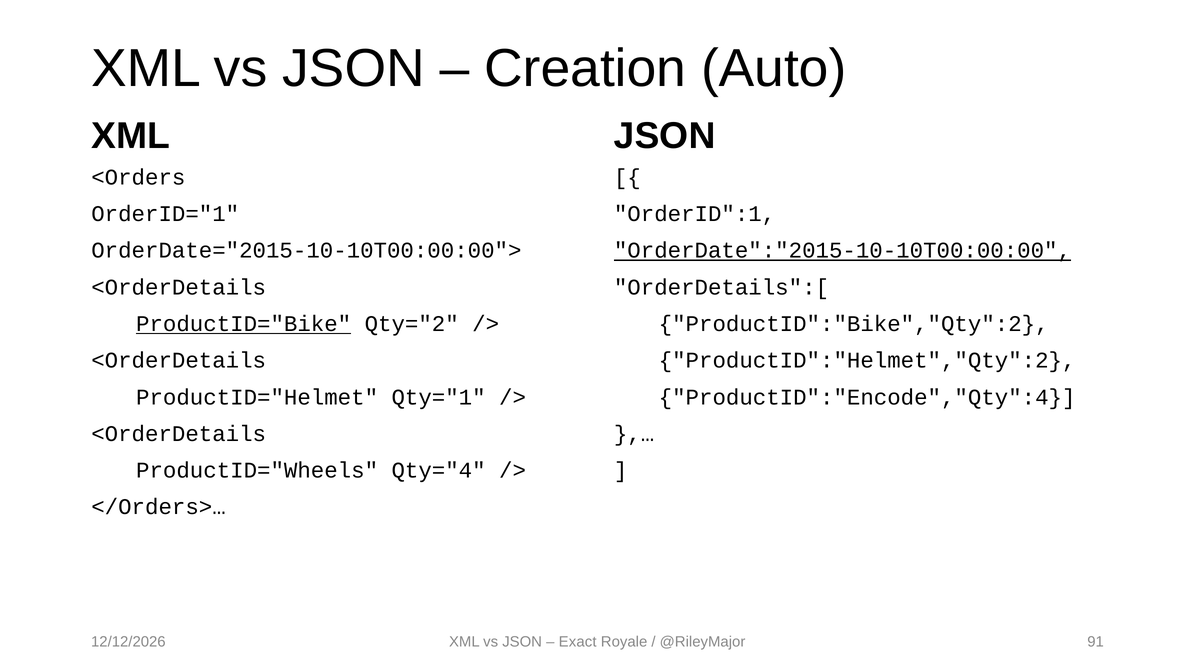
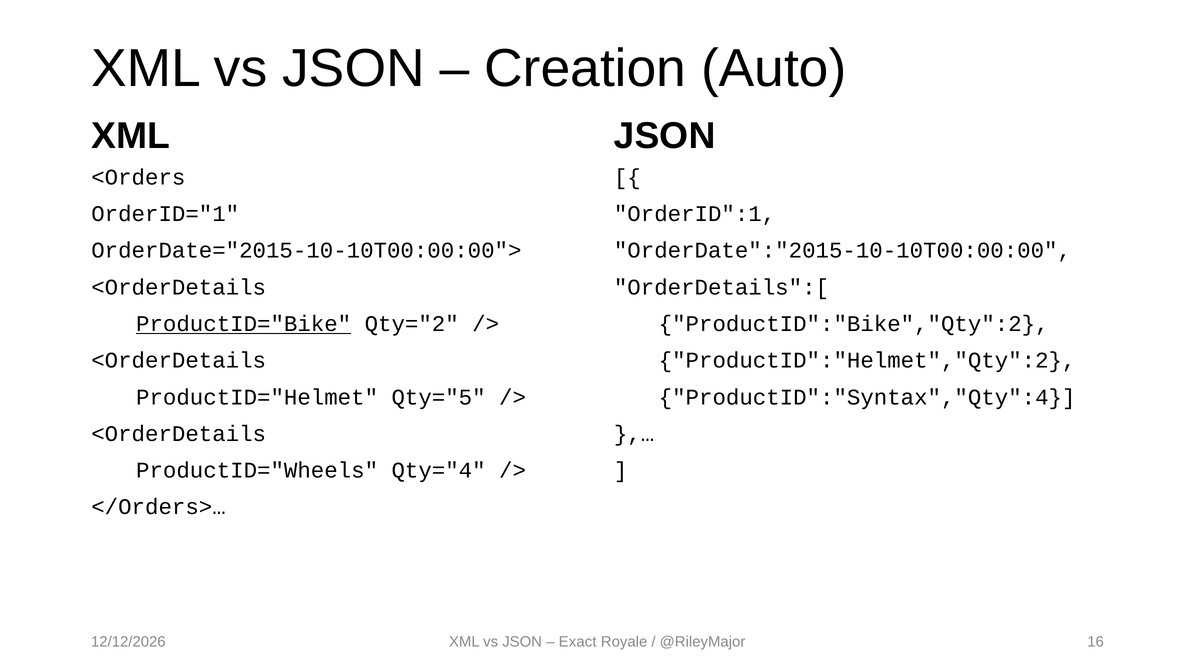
OrderDate":"2015-10-10T00:00:00 underline: present -> none (842, 251)
Qty="1: Qty="1 -> Qty="5 (439, 397)
ProductID":"Encode","Qty":4: ProductID":"Encode","Qty":4 -> ProductID":"Syntax","Qty":4 (867, 397)
91: 91 -> 16 (1096, 642)
